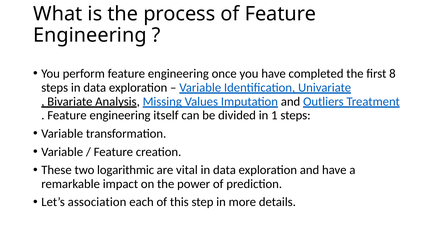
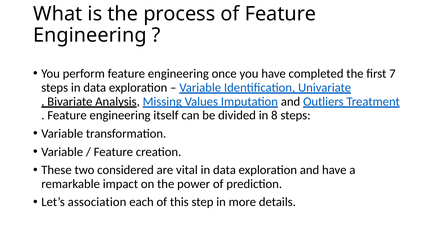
8: 8 -> 7 (392, 74)
1: 1 -> 8 (274, 115)
logarithmic: logarithmic -> considered (126, 170)
